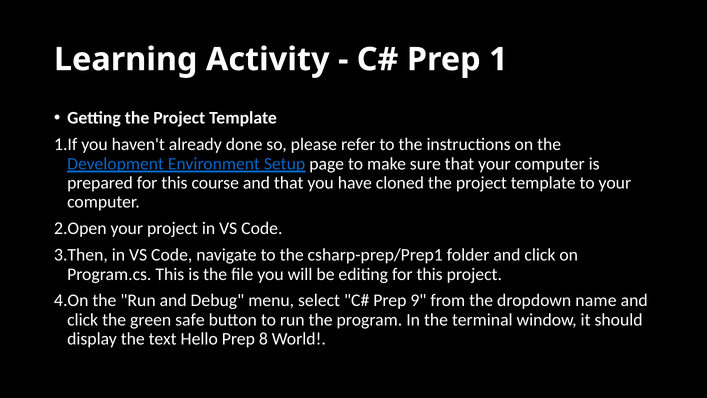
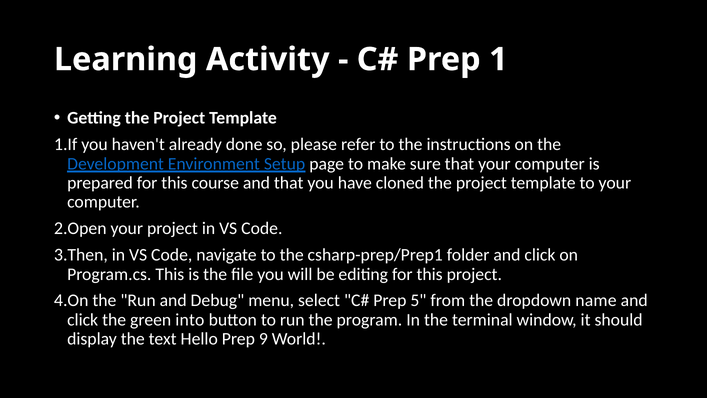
9: 9 -> 5 (418, 300)
safe: safe -> into (190, 319)
8: 8 -> 9 (263, 339)
